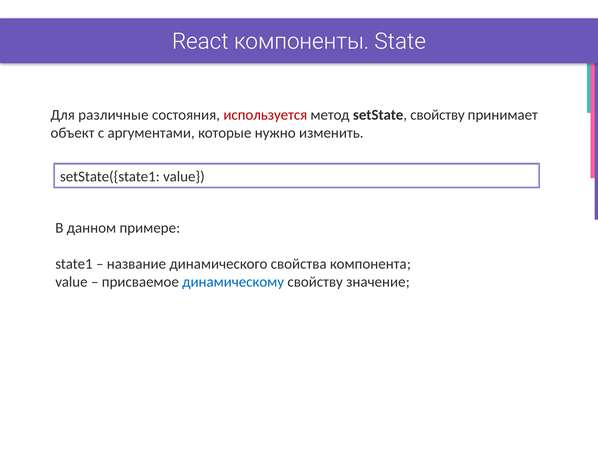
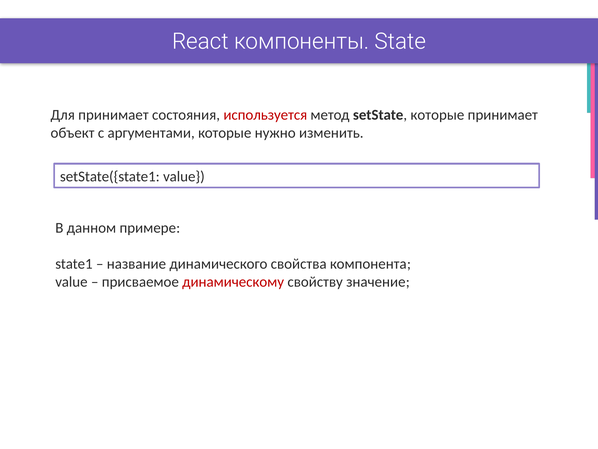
Для различные: различные -> принимает (113, 115)
setState свойству: свойству -> которые (437, 115)
динамическому colour: blue -> red (233, 282)
